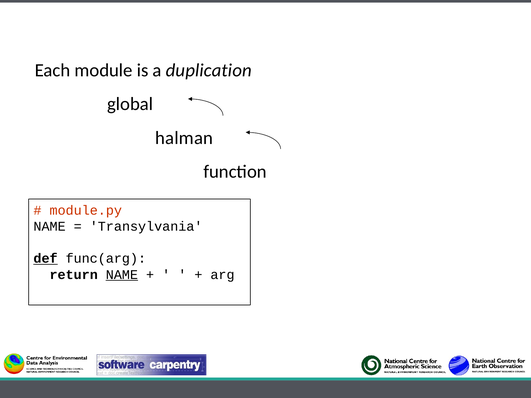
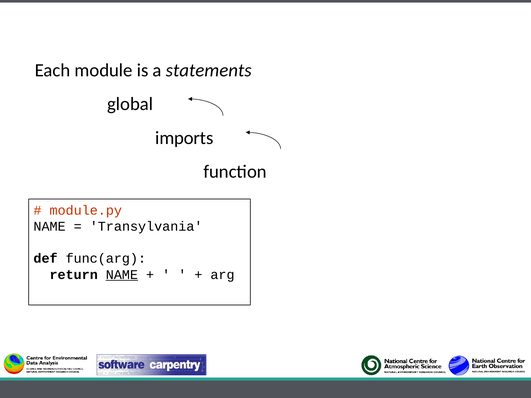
duplication: duplication -> statements (209, 70)
halman: halman -> imports (184, 138)
def underline: present -> none (46, 259)
